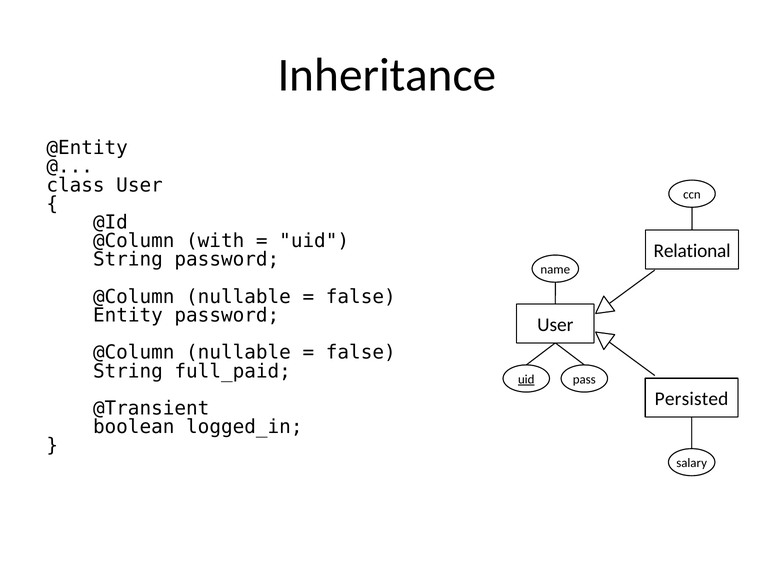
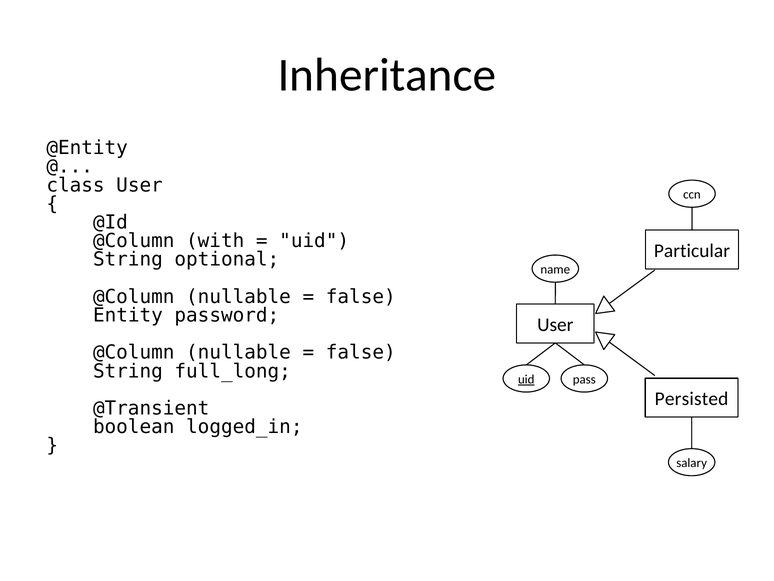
Relational: Relational -> Particular (692, 251)
String password: password -> optional (227, 259)
full_paid: full_paid -> full_long (233, 371)
